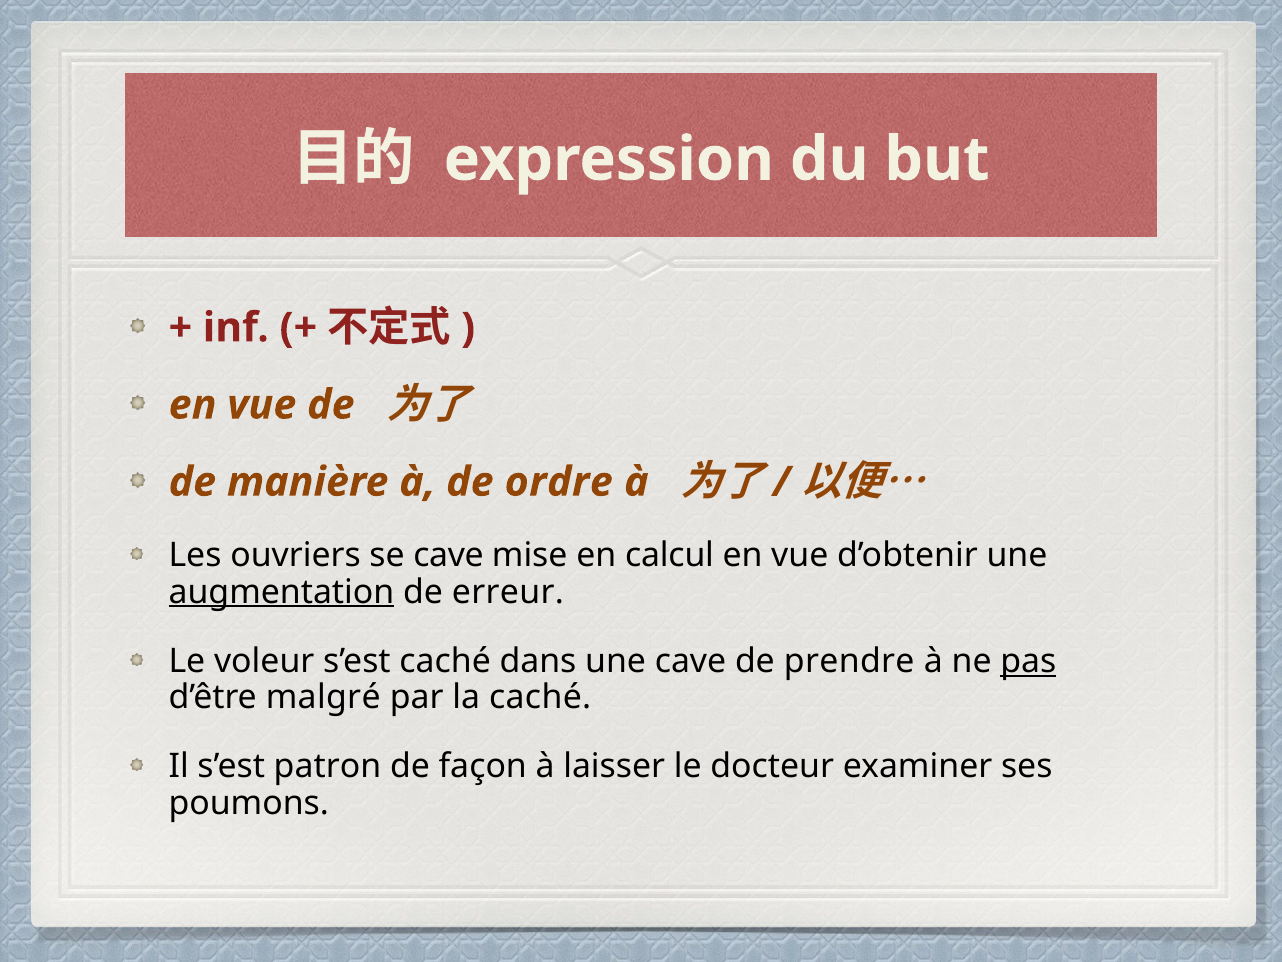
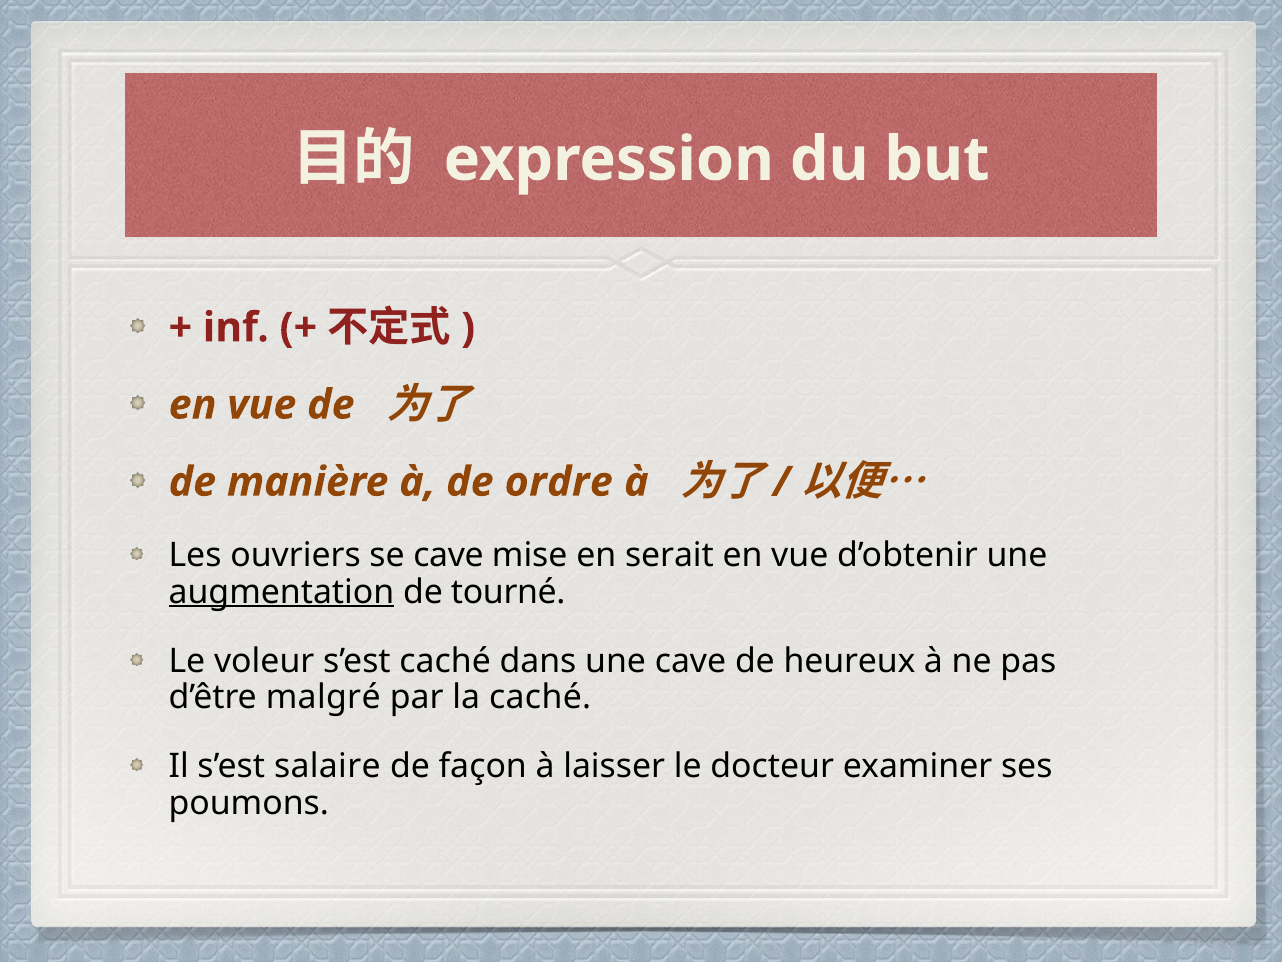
calcul: calcul -> serait (669, 555)
erreur: erreur -> tourné (508, 592)
prendre: prendre -> heureux (850, 661)
pas underline: present -> none (1028, 661)
patron: patron -> salaire (327, 766)
